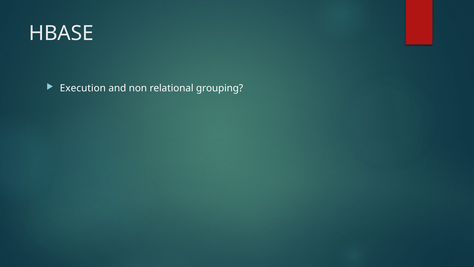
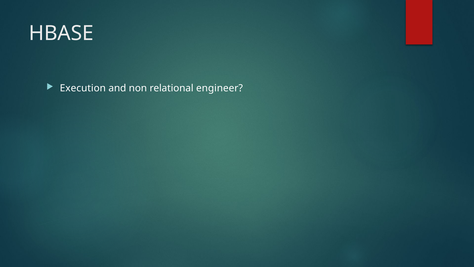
grouping: grouping -> engineer (220, 88)
